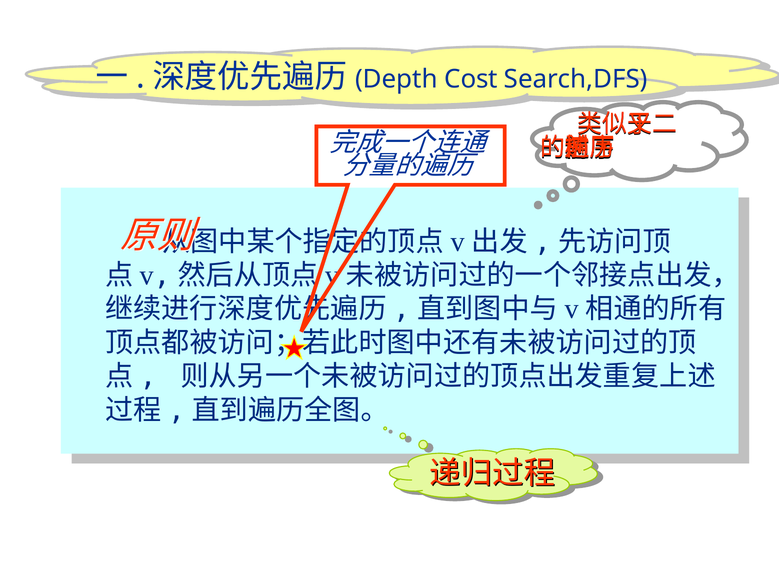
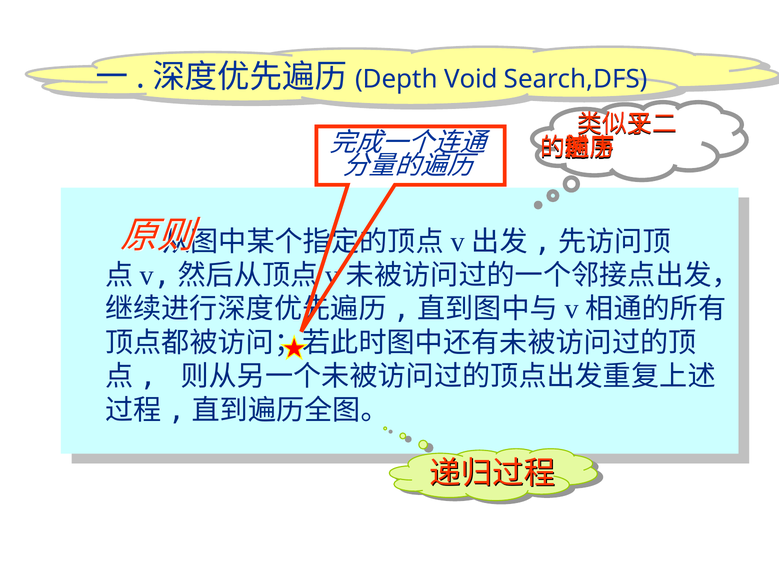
Cost: Cost -> Void (471, 79)
